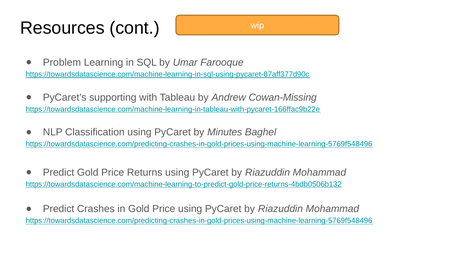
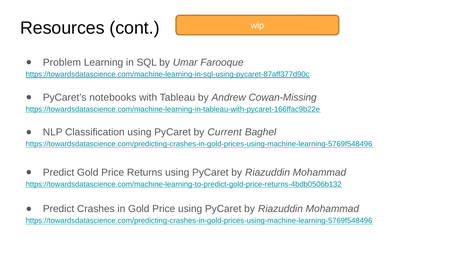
supporting: supporting -> notebooks (113, 98)
Minutes: Minutes -> Current (225, 133)
